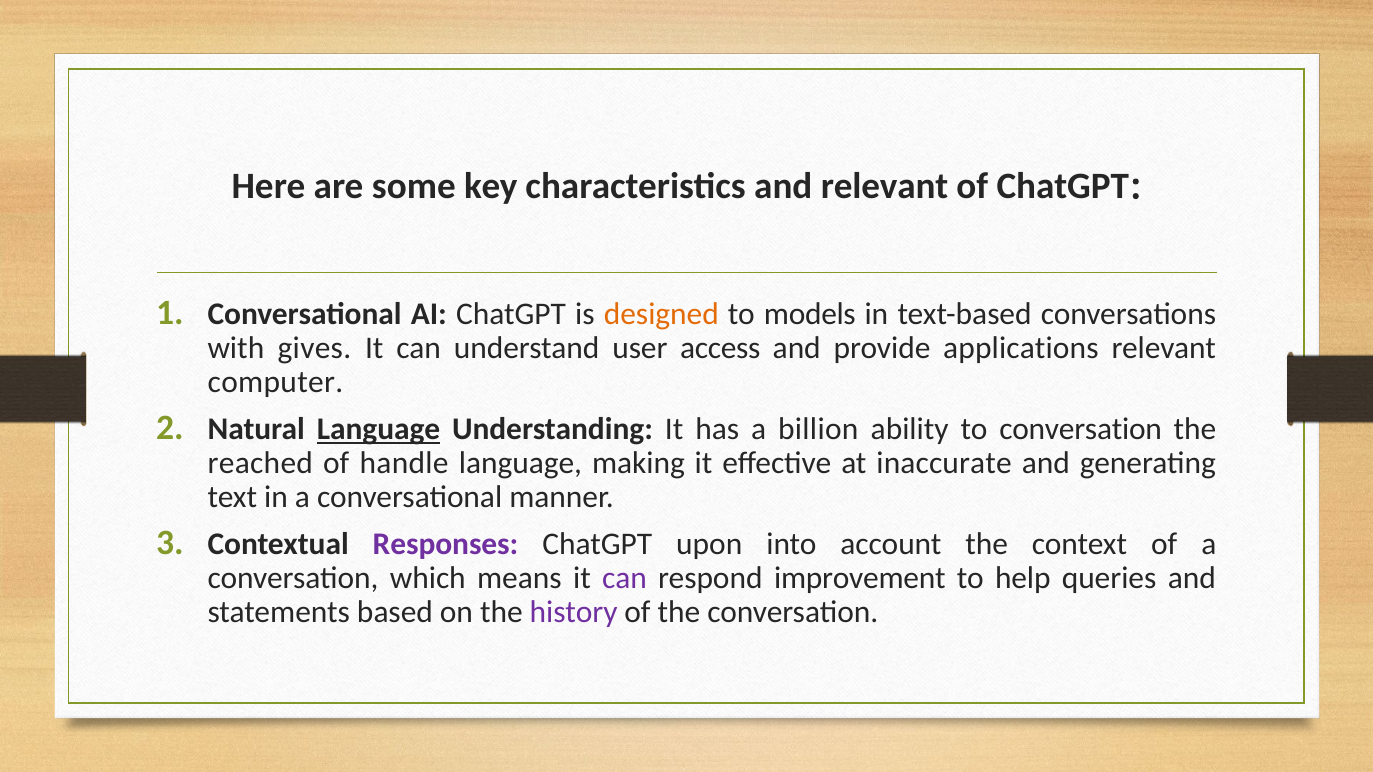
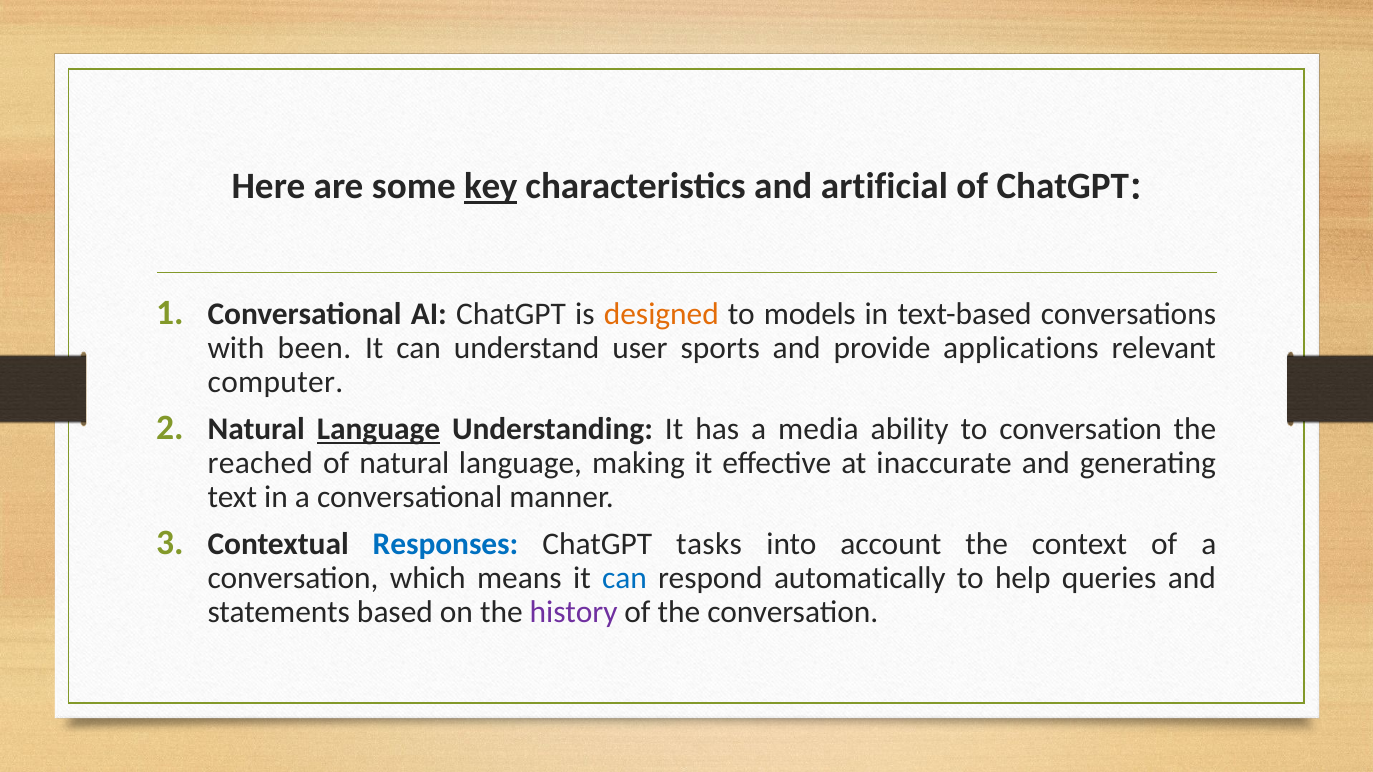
key underline: none -> present (491, 187)
and relevant: relevant -> artificial (884, 187)
gives: gives -> been (314, 348)
access: access -> sports (720, 348)
billion: billion -> media (818, 429)
of handle: handle -> natural (404, 463)
Responses colour: purple -> blue (446, 545)
upon: upon -> tasks (709, 545)
can colour: purple -> blue (624, 579)
improvement: improvement -> automatically (860, 579)
